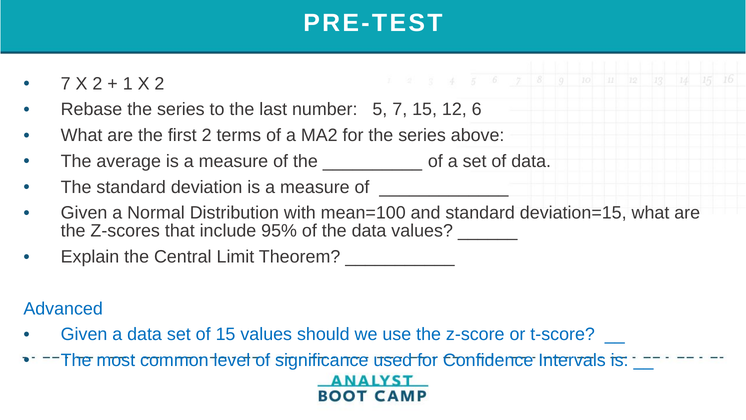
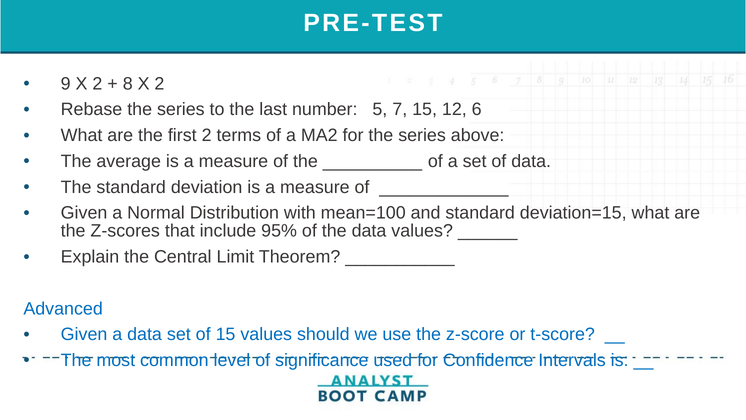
7: 7 -> 9 (66, 84)
1: 1 -> 8 (128, 84)
